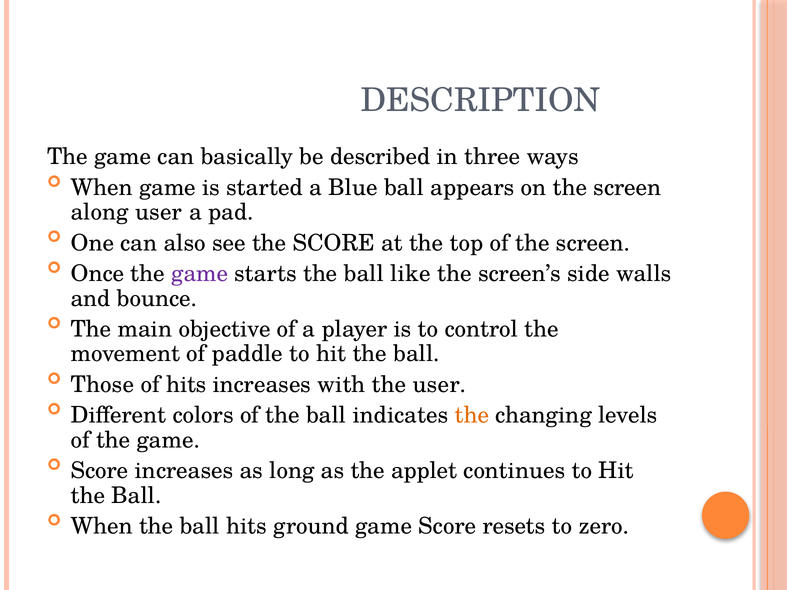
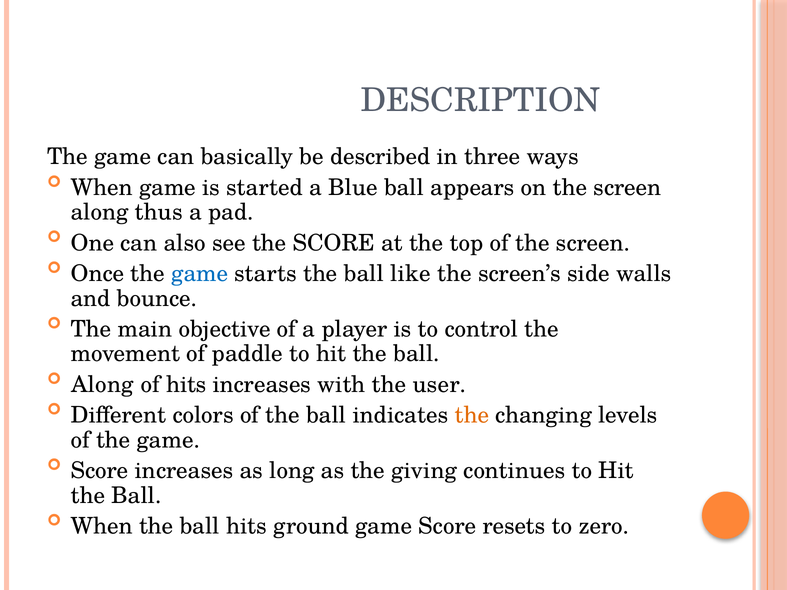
along user: user -> thus (159, 212)
game colour: purple -> blue (200, 274)
Those: Those -> Along (102, 385)
applet: applet -> giving (424, 471)
